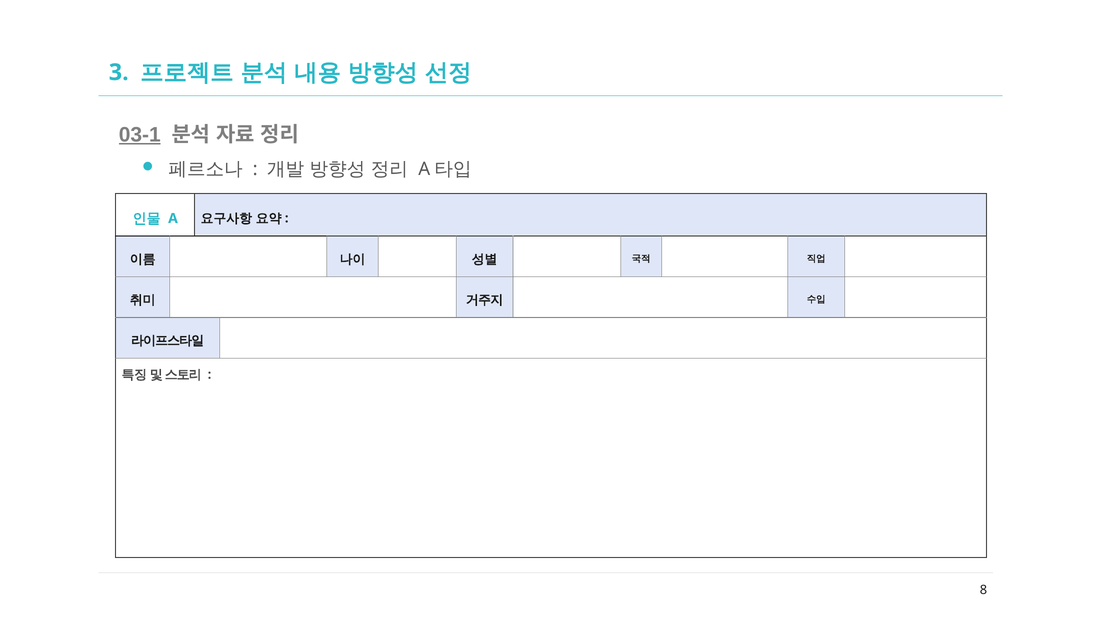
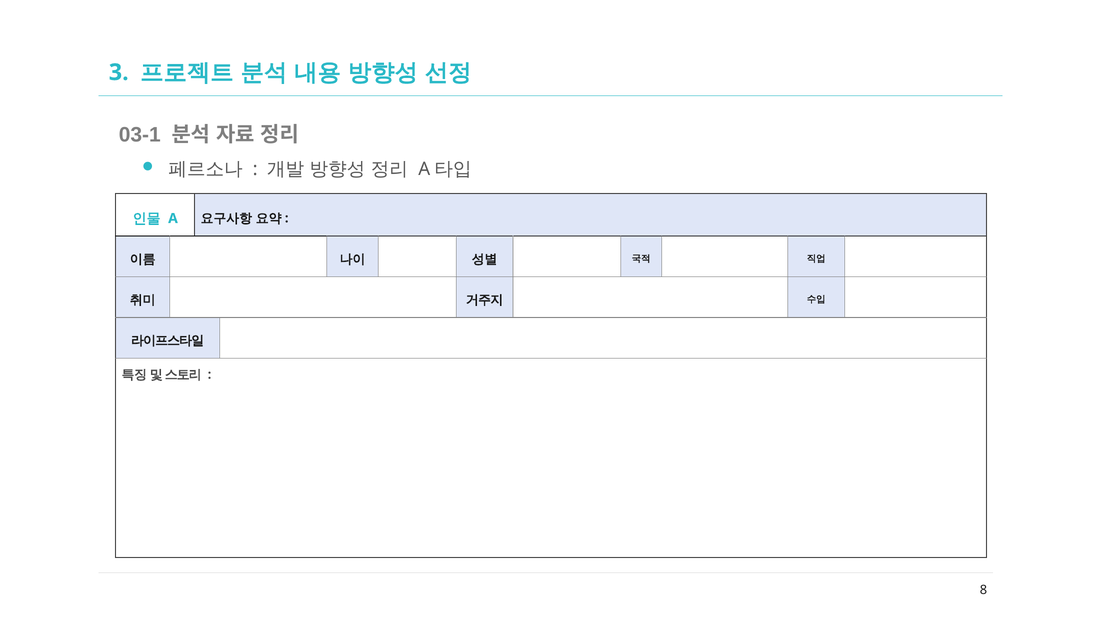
03-1 underline: present -> none (140, 135)
